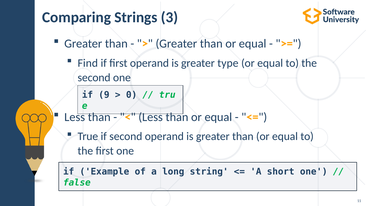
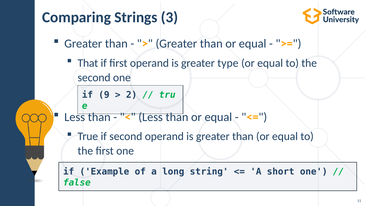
Find: Find -> That (88, 63)
0: 0 -> 2 (132, 95)
